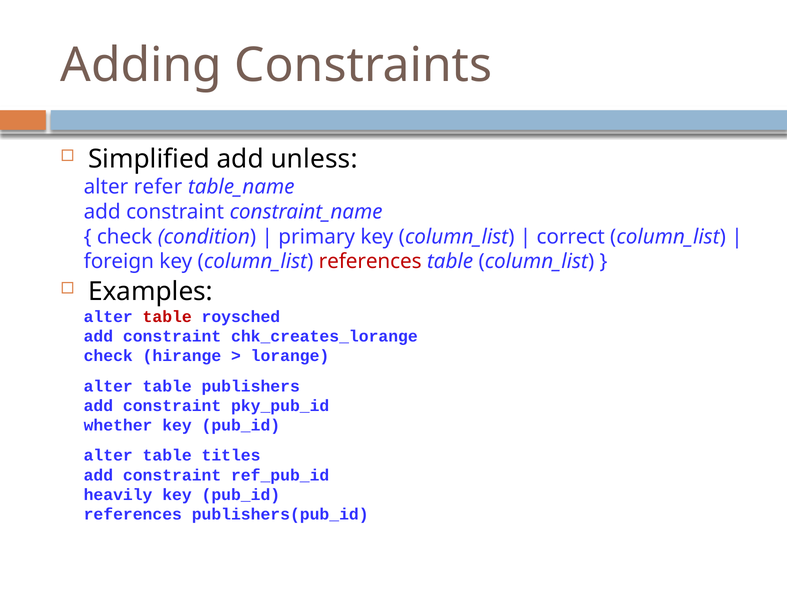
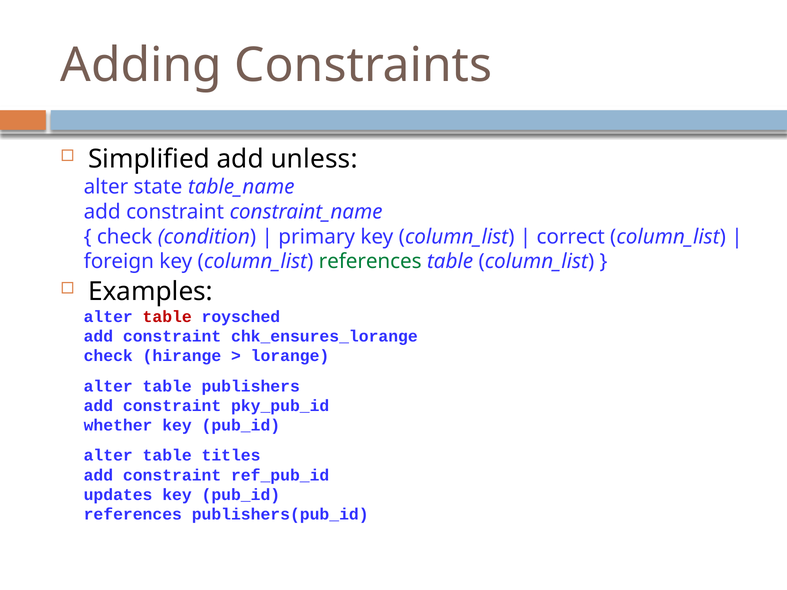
refer: refer -> state (158, 187)
references colour: red -> green (370, 262)
chk_creates_lorange: chk_creates_lorange -> chk_ensures_lorange (324, 336)
heavily: heavily -> updates (118, 495)
